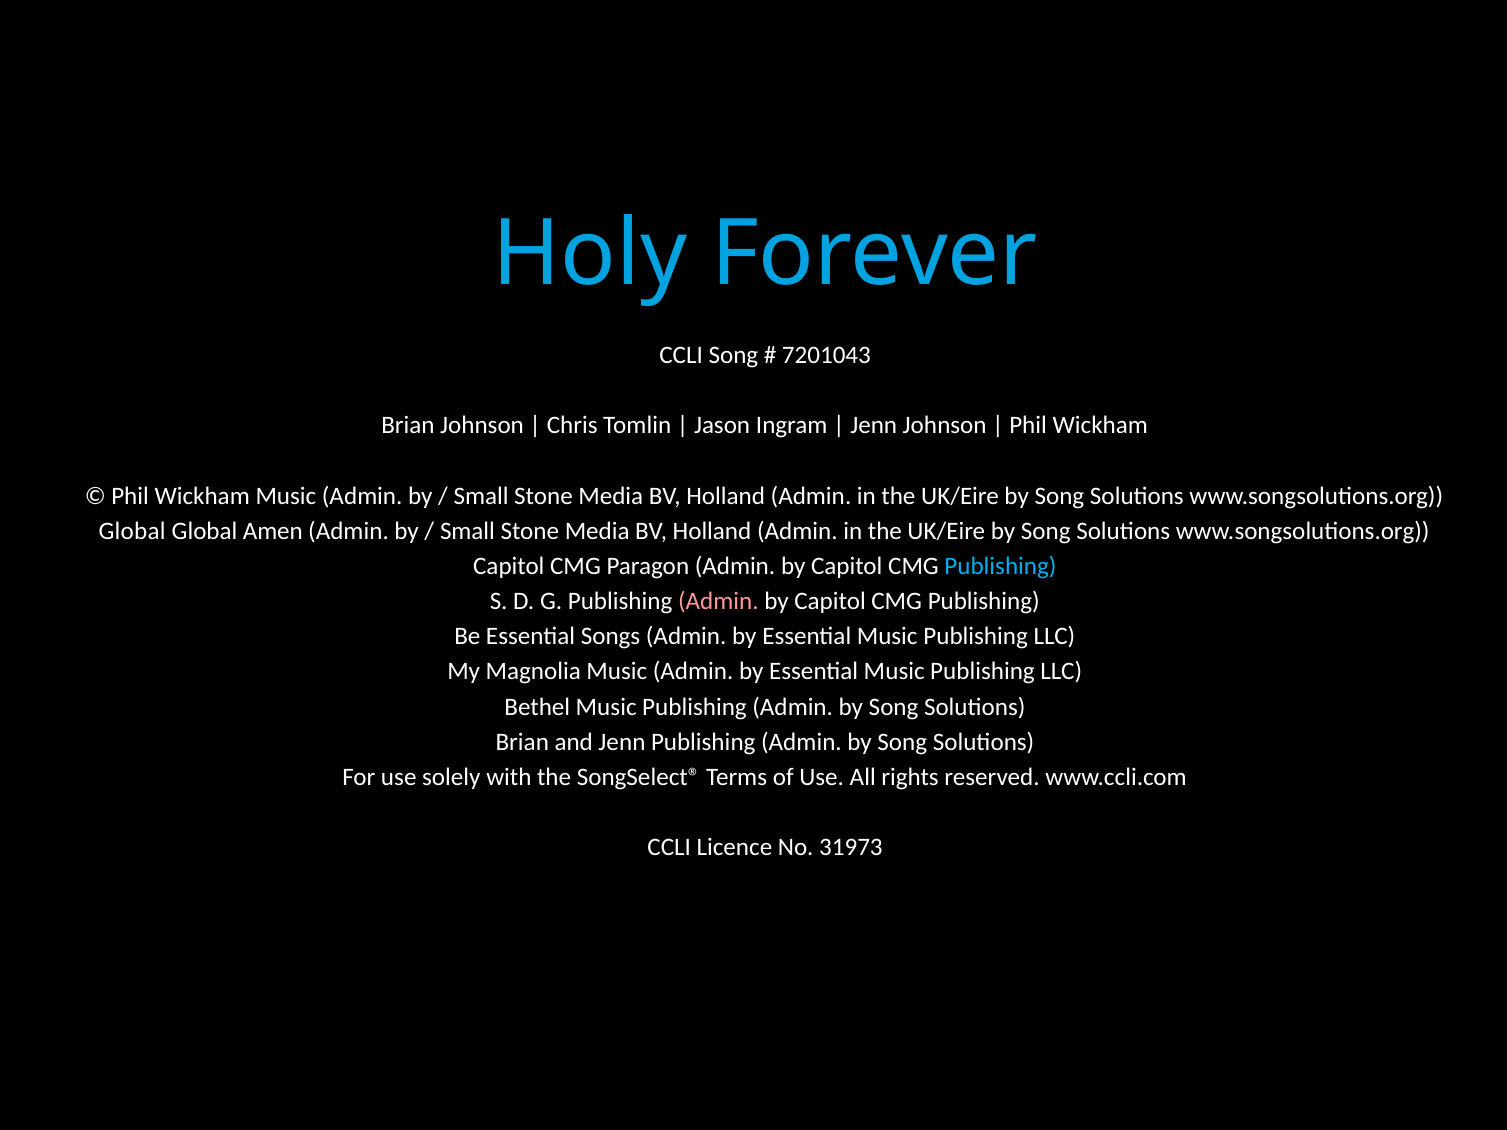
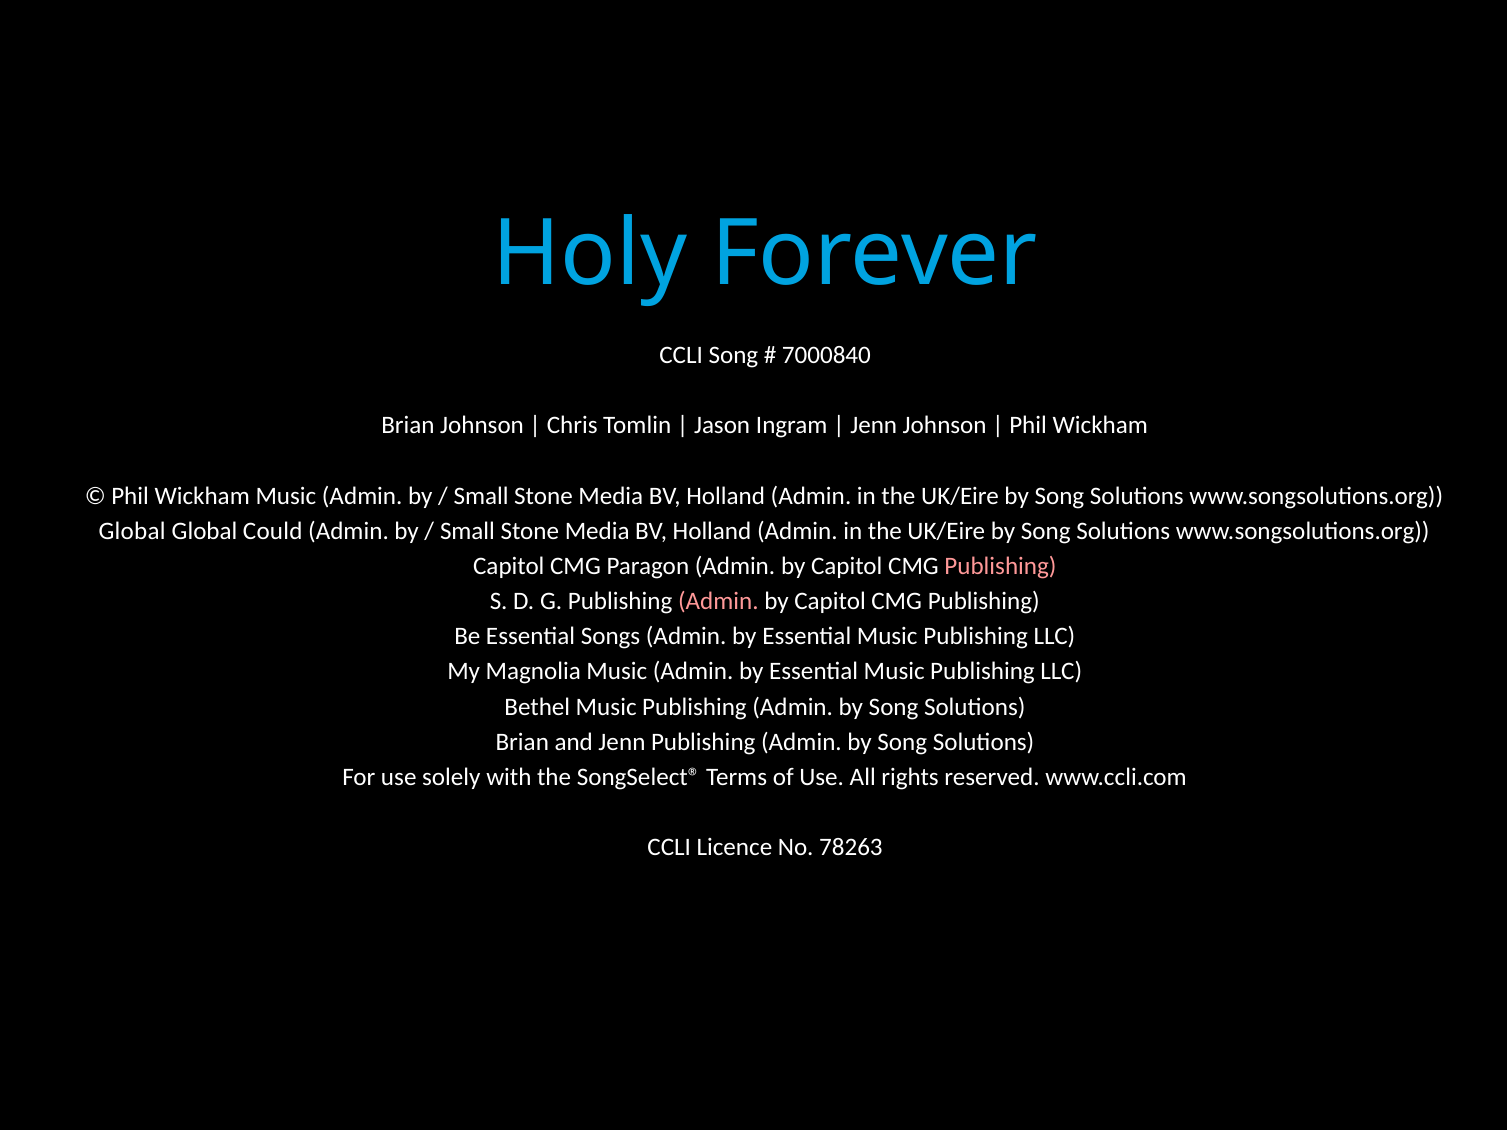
7201043: 7201043 -> 7000840 (826, 355)
Amen: Amen -> Could (273, 531)
Publishing colour: light blue -> pink (1000, 566)
31973: 31973 -> 78263 (851, 848)
